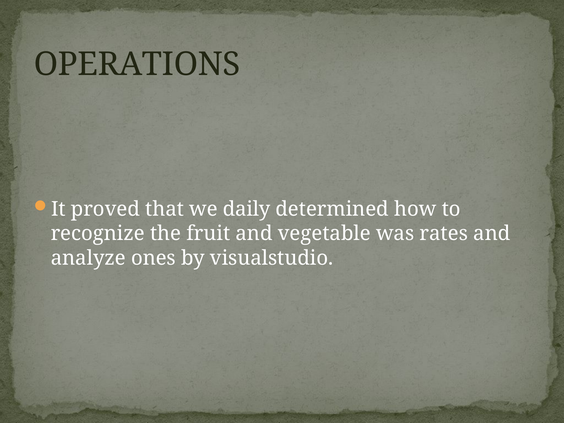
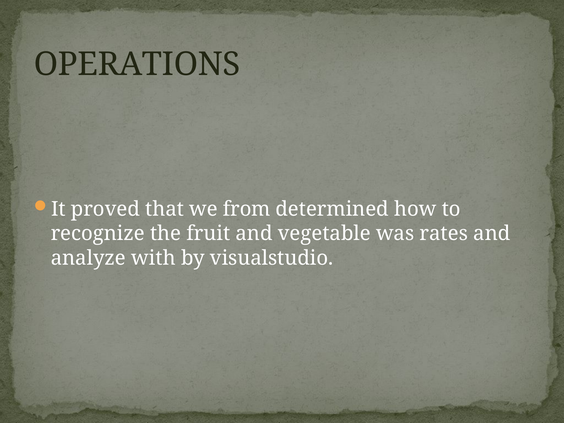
daily: daily -> from (247, 209)
ones: ones -> with (153, 258)
